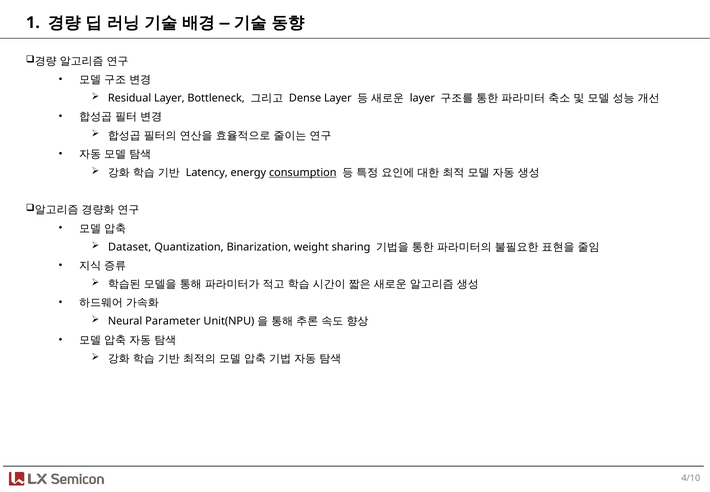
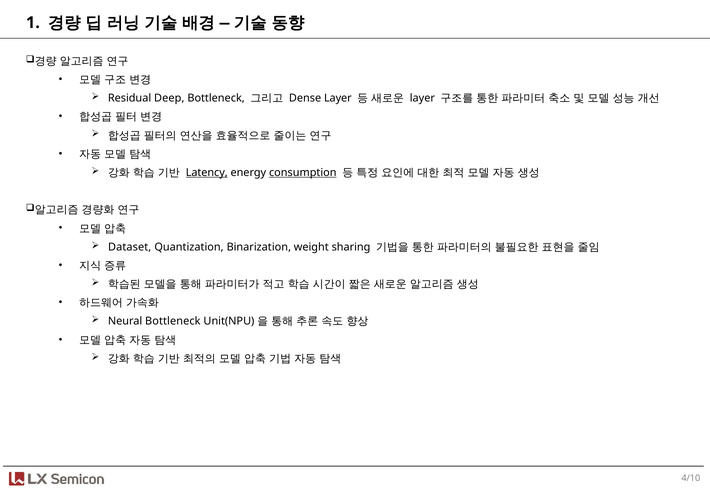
Residual Layer: Layer -> Deep (169, 98)
Latency underline: none -> present (207, 172)
Neural Parameter: Parameter -> Bottleneck (173, 321)
